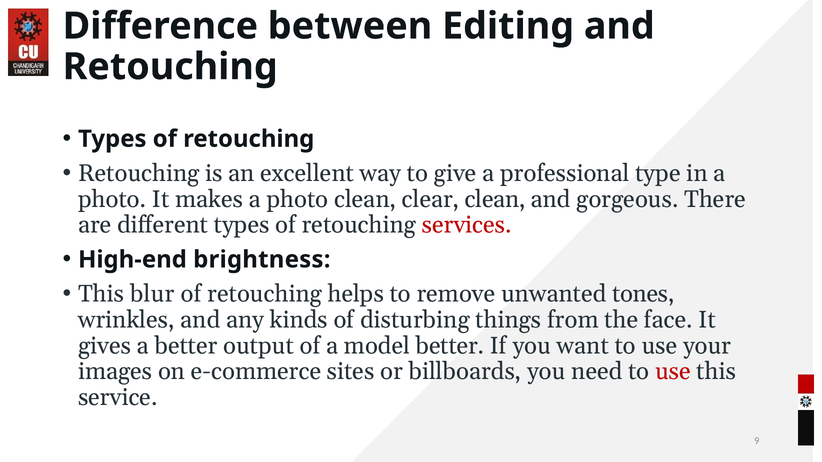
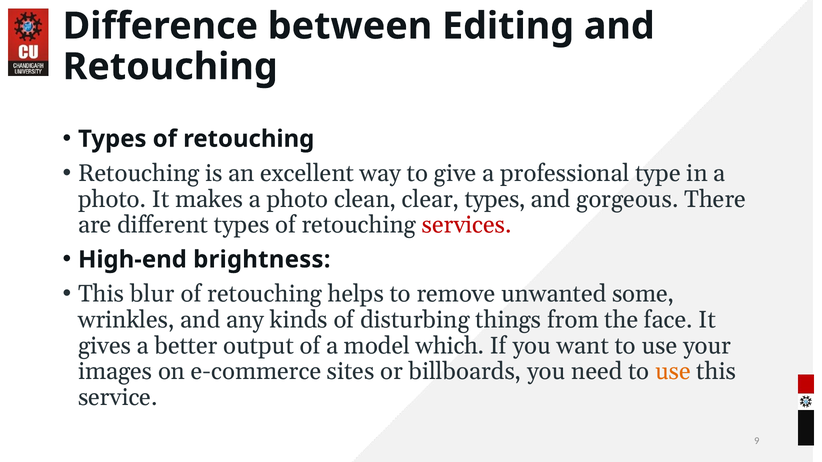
clear clean: clean -> types (495, 199)
tones: tones -> some (643, 294)
model better: better -> which (450, 346)
use colour: red -> orange (673, 372)
